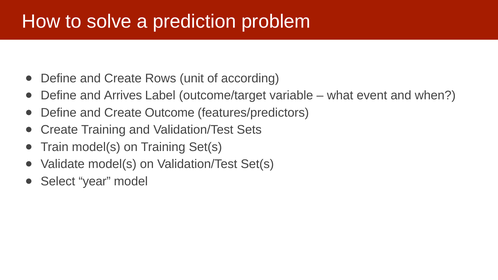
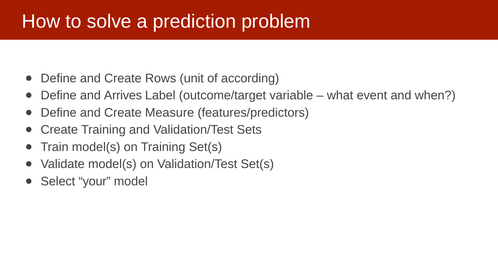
Outcome: Outcome -> Measure (170, 113)
year: year -> your (95, 181)
